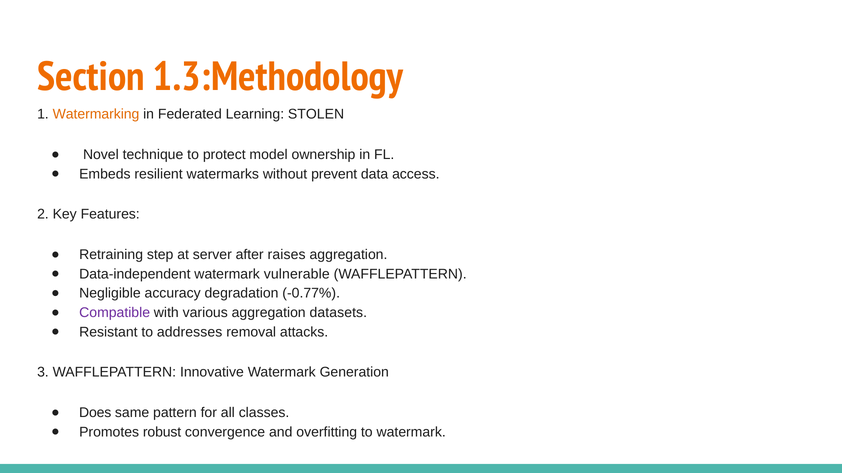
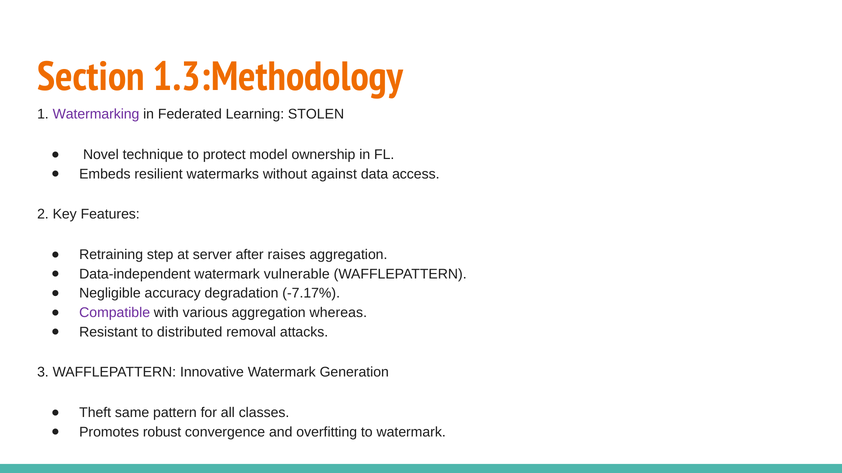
Watermarking colour: orange -> purple (96, 114)
prevent: prevent -> against (334, 174)
-0.77%: -0.77% -> -7.17% (311, 294)
datasets: datasets -> whereas (338, 313)
addresses: addresses -> distributed (190, 332)
Does: Does -> Theft (95, 413)
